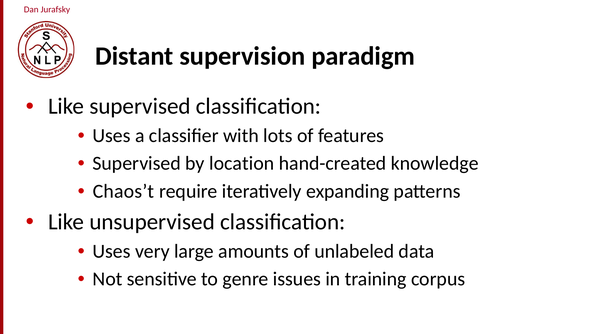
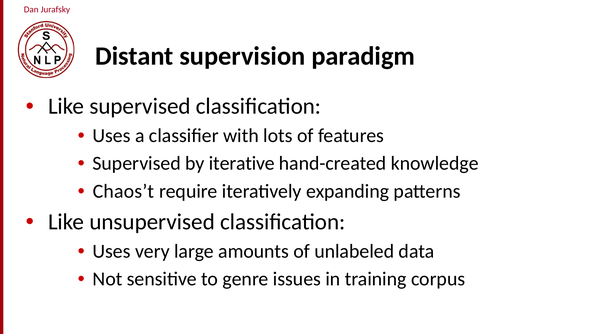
location: location -> iterative (242, 164)
